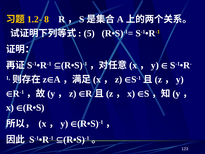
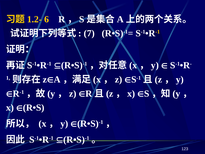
8: 8 -> 6 (47, 19)
5: 5 -> 7 (89, 33)
